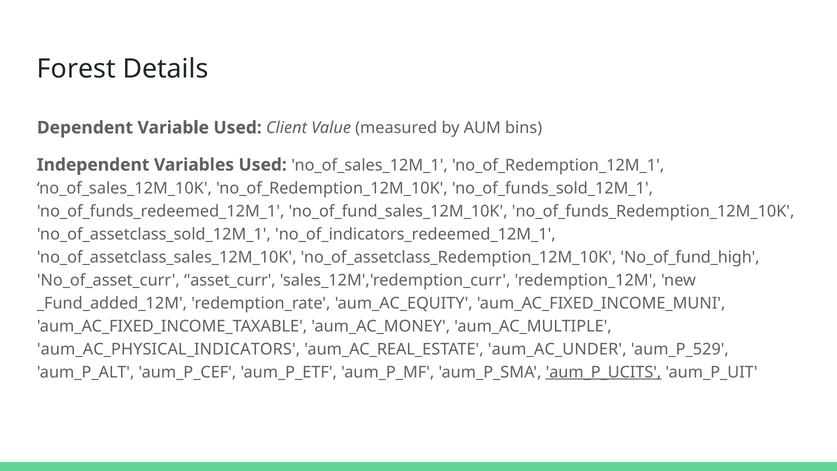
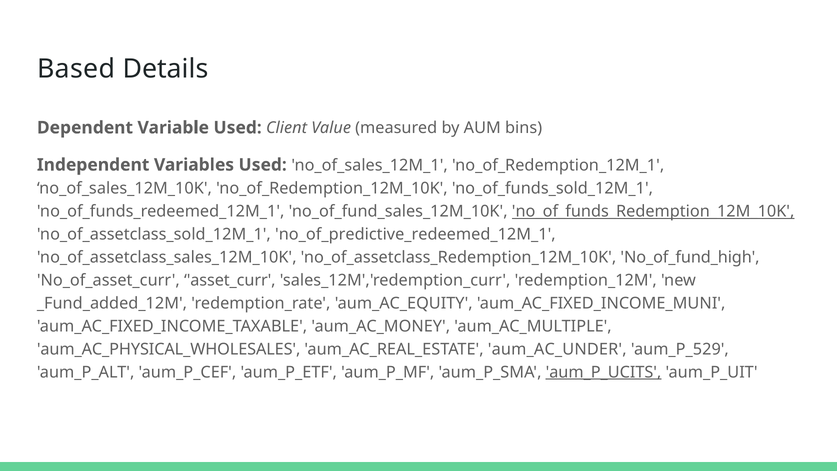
Forest: Forest -> Based (76, 69)
no_of_funds_Redemption_12M_10K underline: none -> present (653, 211)
no_of_indicators_redeemed_12M_1: no_of_indicators_redeemed_12M_1 -> no_of_predictive_redeemed_12M_1 (415, 234)
aum_AC_PHYSICAL_INDICATORS: aum_AC_PHYSICAL_INDICATORS -> aum_AC_PHYSICAL_WHOLESALES (169, 349)
